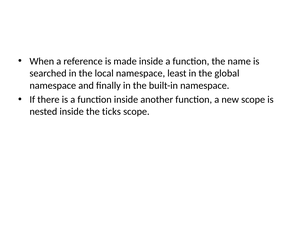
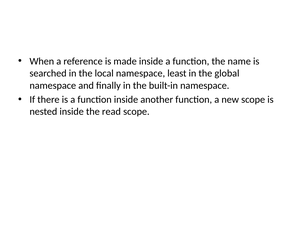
ticks: ticks -> read (111, 112)
